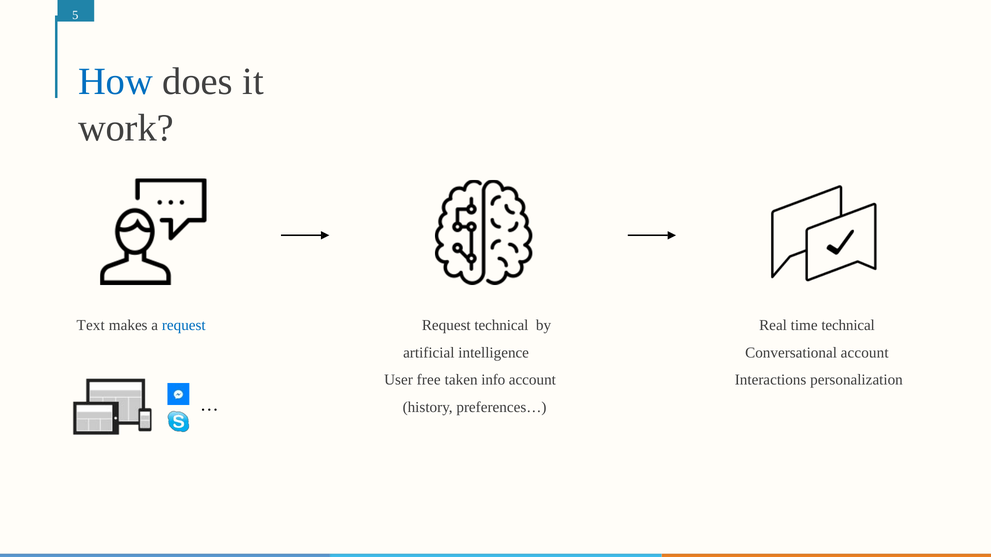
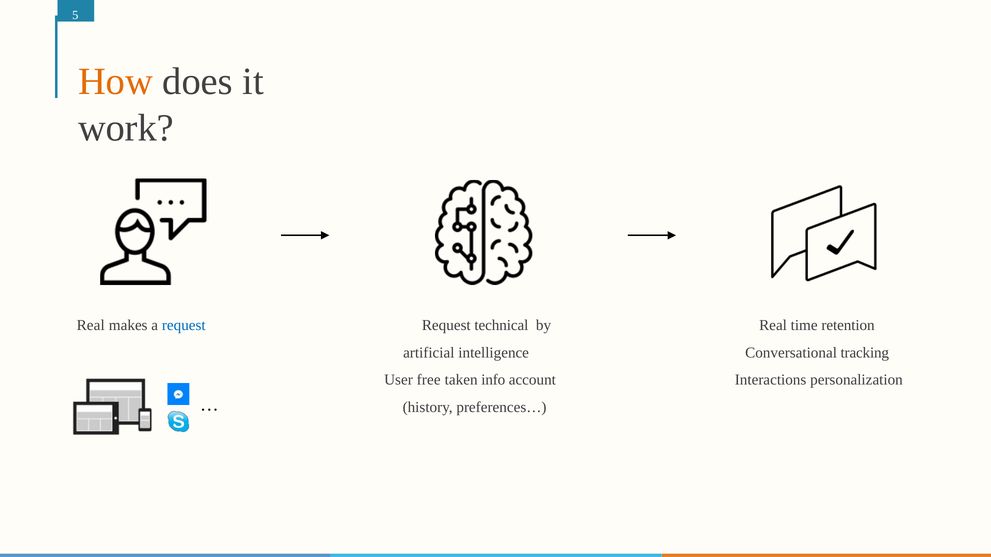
How colour: blue -> orange (115, 82)
Text: Text -> Real (91, 326)
time technical: technical -> retention (848, 326)
Conversational account: account -> tracking (865, 353)
